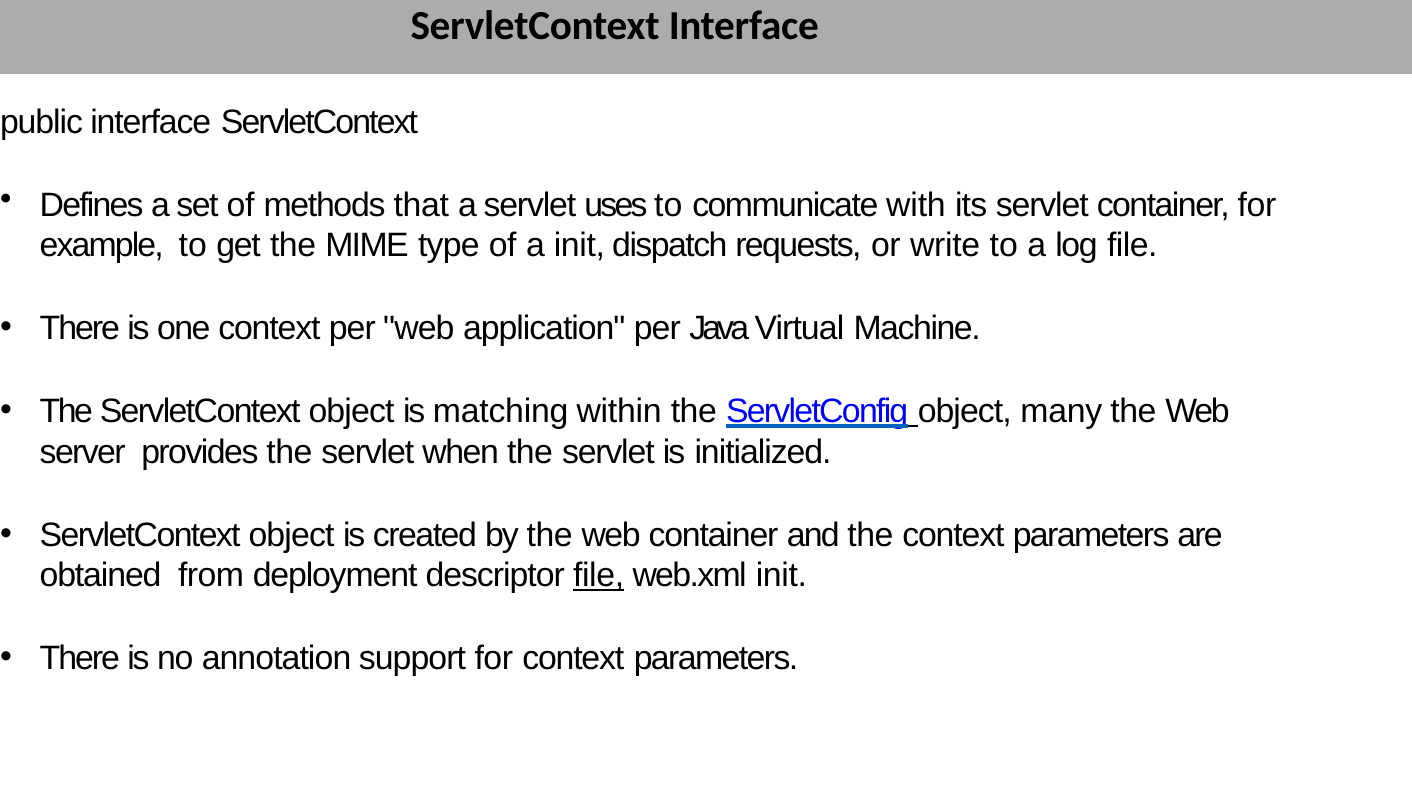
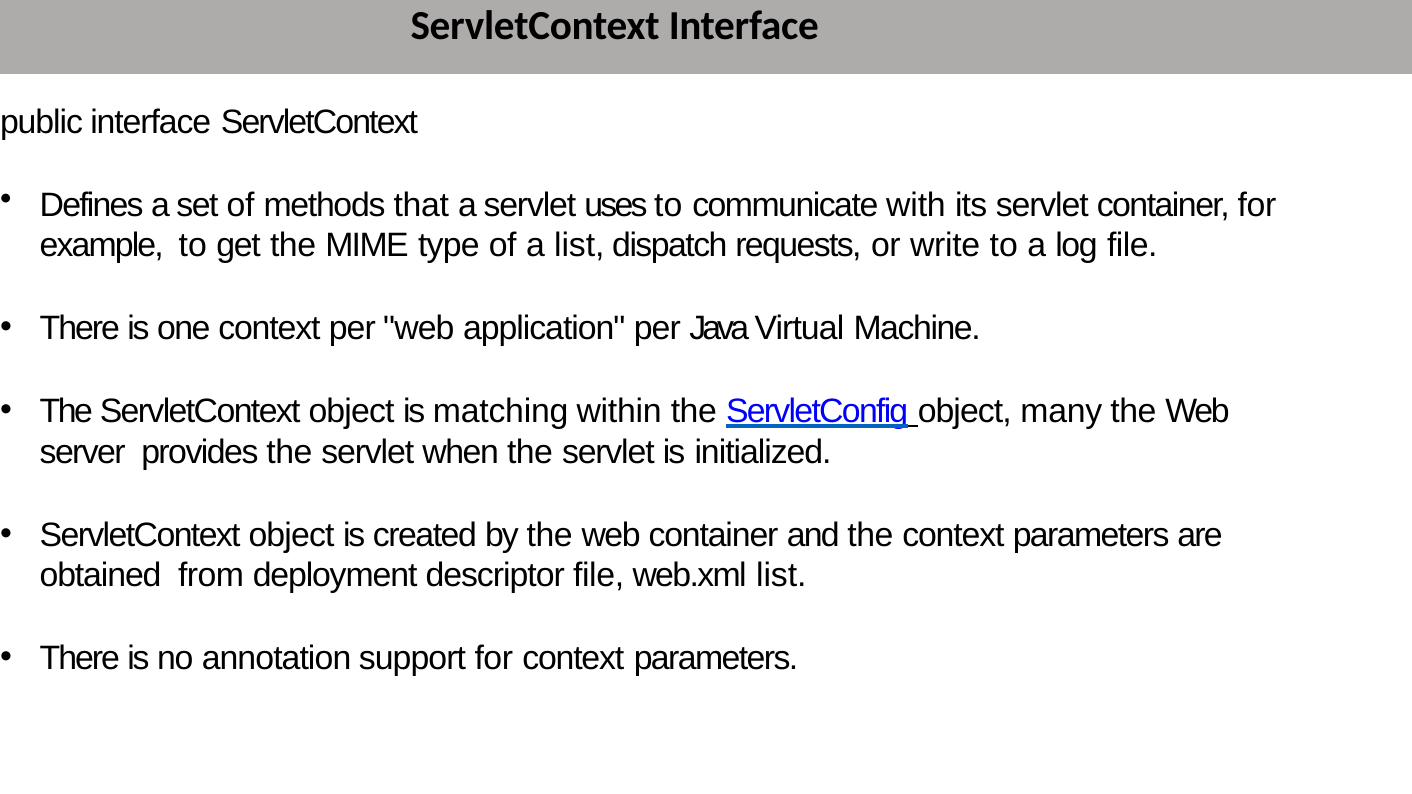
a init: init -> list (579, 246)
file underline: present -> none (599, 576)
web.xml init: init -> list (781, 576)
